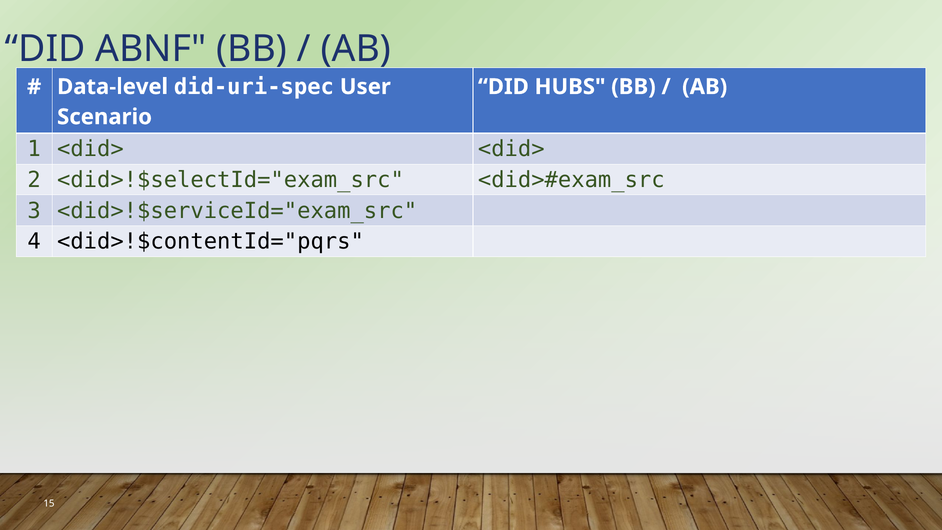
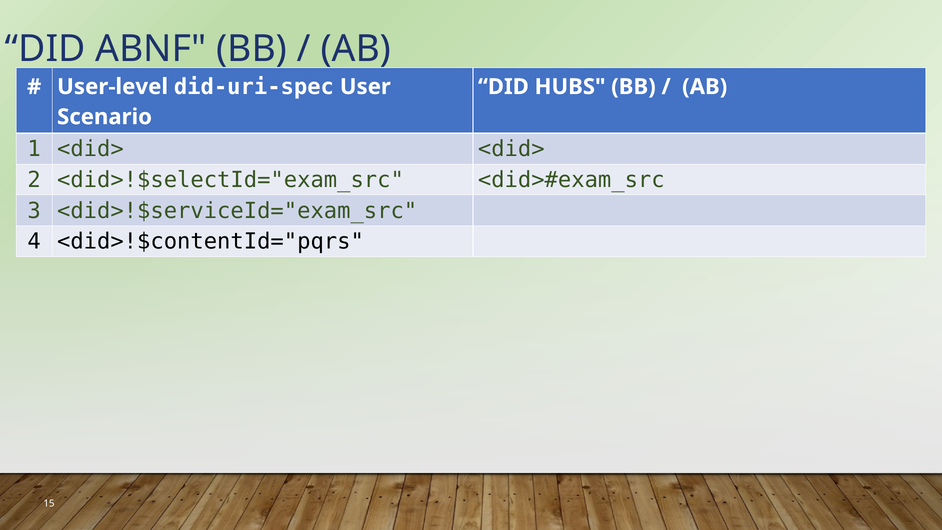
Data-level: Data-level -> User-level (113, 87)
